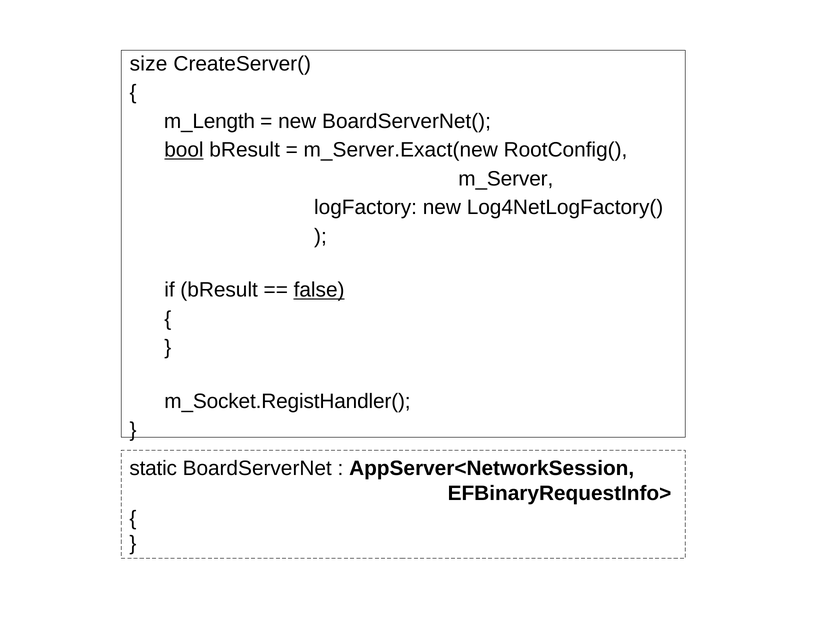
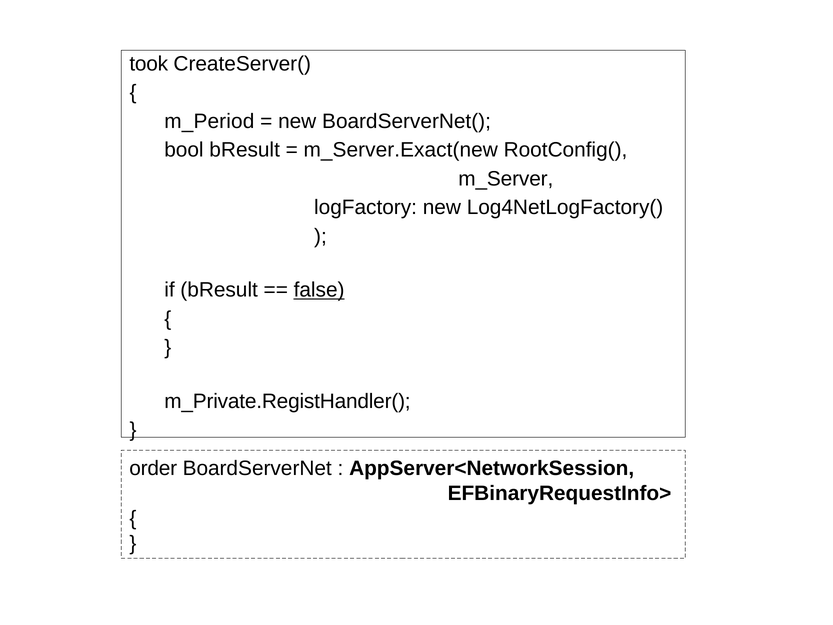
size: size -> took (149, 64)
m_Length: m_Length -> m_Period (209, 121)
bool underline: present -> none (184, 150)
m_Socket.RegistHandler(: m_Socket.RegistHandler( -> m_Private.RegistHandler( (287, 401)
static: static -> order (153, 468)
